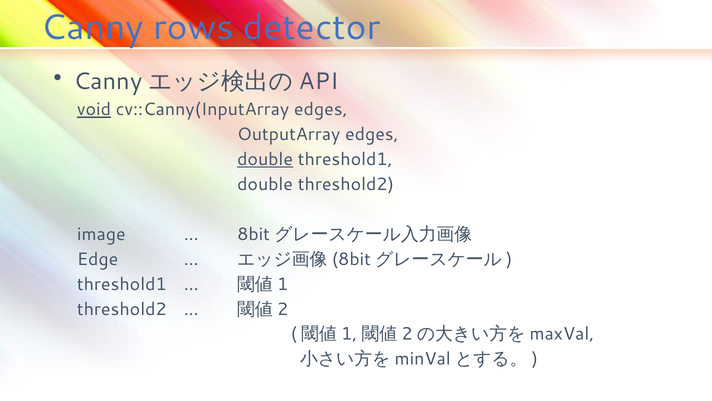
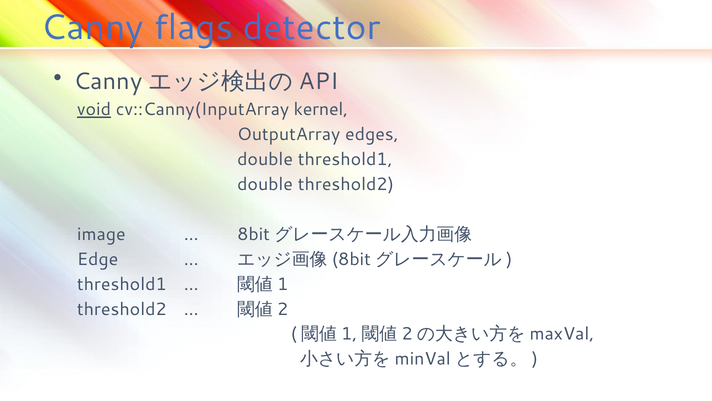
rows: rows -> flags (193, 28)
cv::Canny(InputArray edges: edges -> kernel (321, 109)
double underline: present -> none (265, 159)
